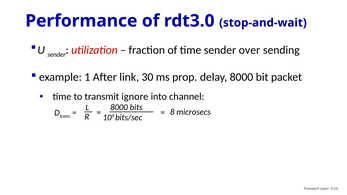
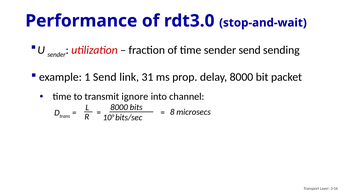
sender over: over -> send (250, 50)
1 After: After -> Send (105, 77)
30: 30 -> 31 (147, 77)
